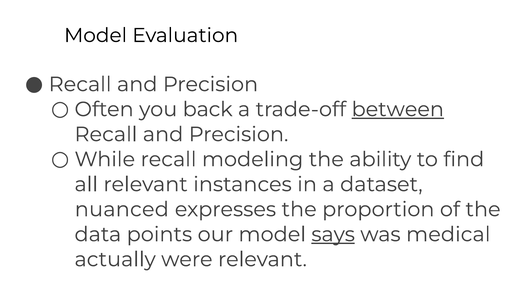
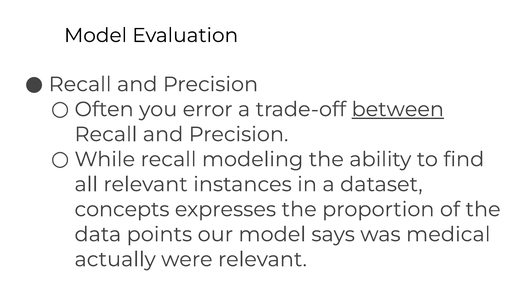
back: back -> error (208, 109)
nuanced: nuanced -> concepts (122, 209)
says underline: present -> none (333, 234)
